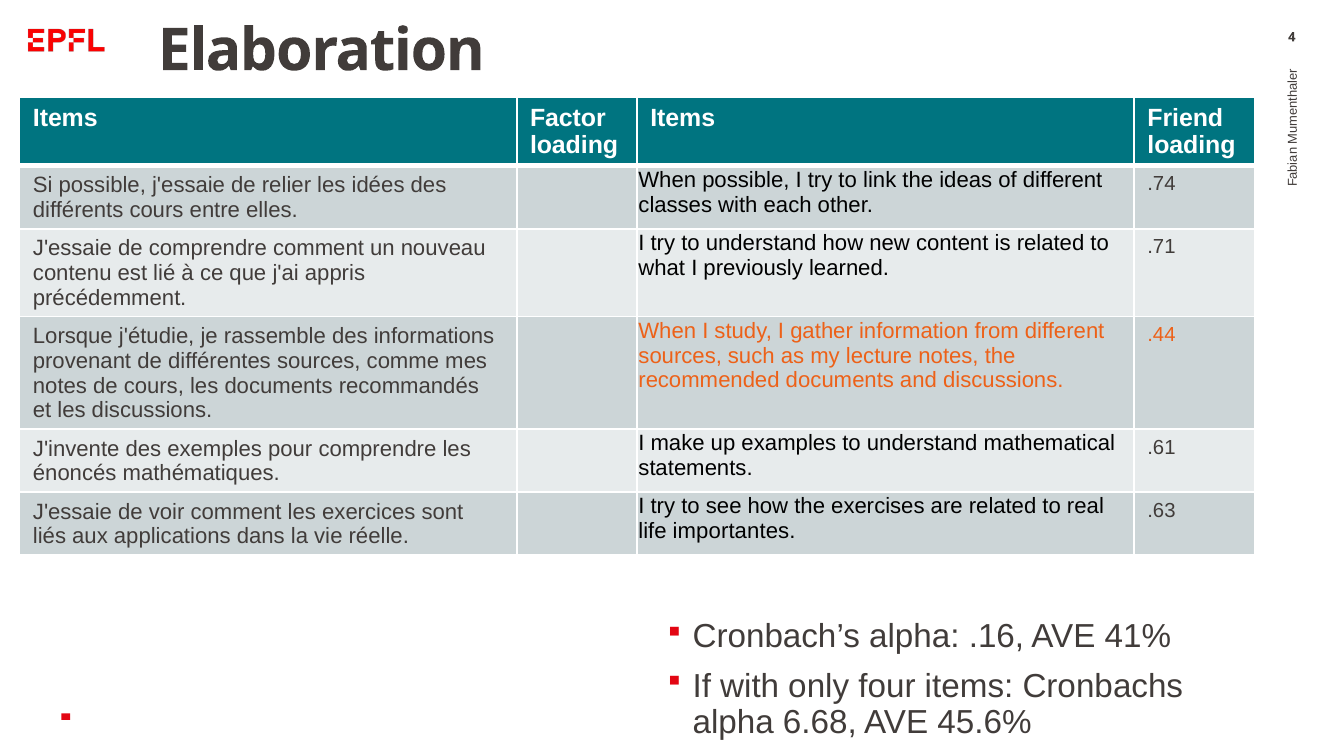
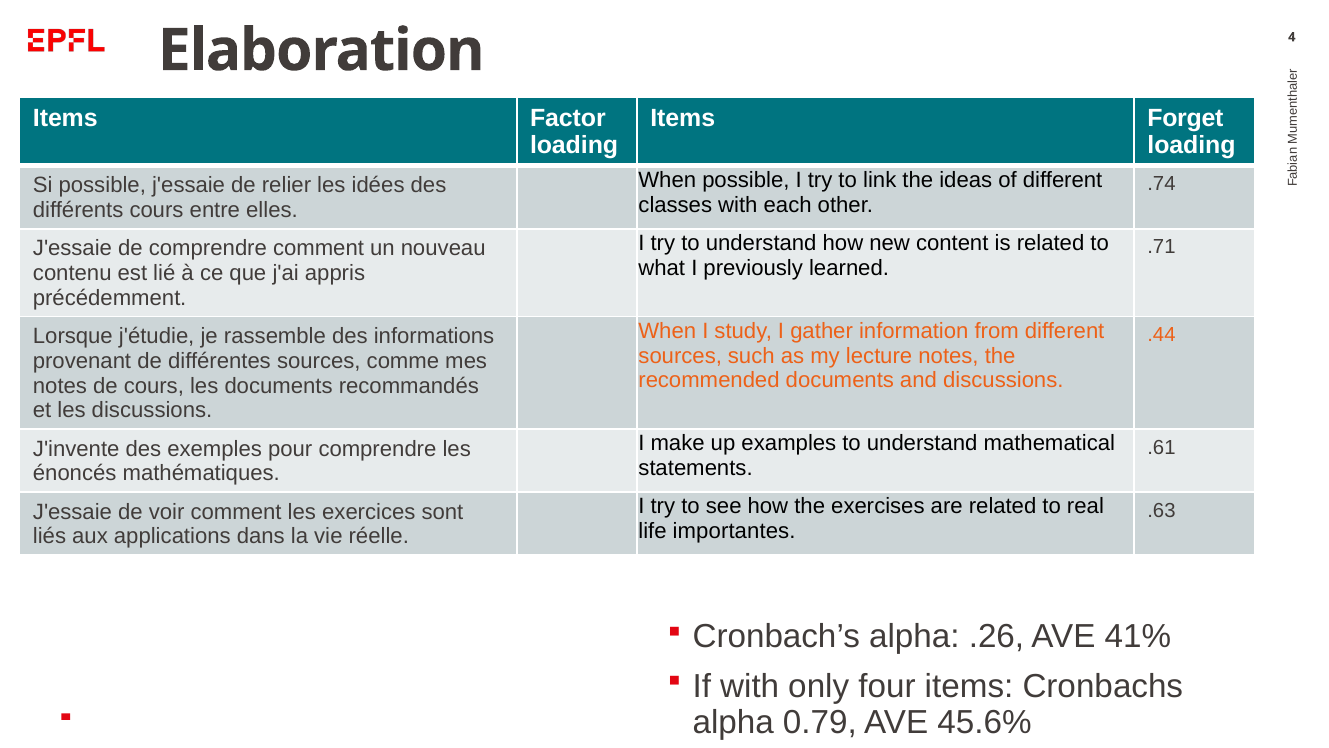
Friend: Friend -> Forget (1185, 118)
.16: .16 -> .26 (996, 636)
6.68: 6.68 -> 0.79 (820, 722)
